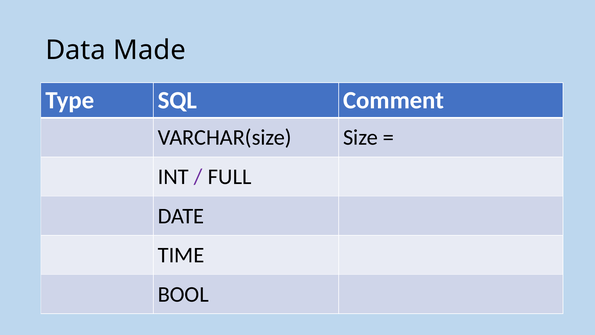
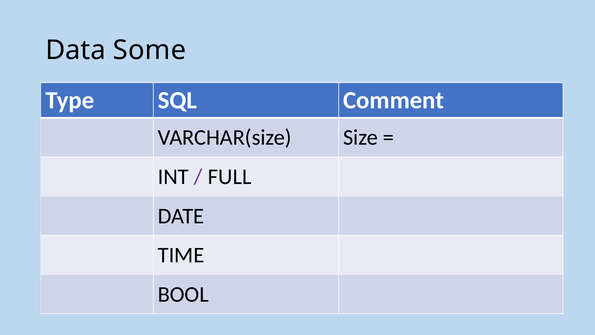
Made: Made -> Some (150, 50)
